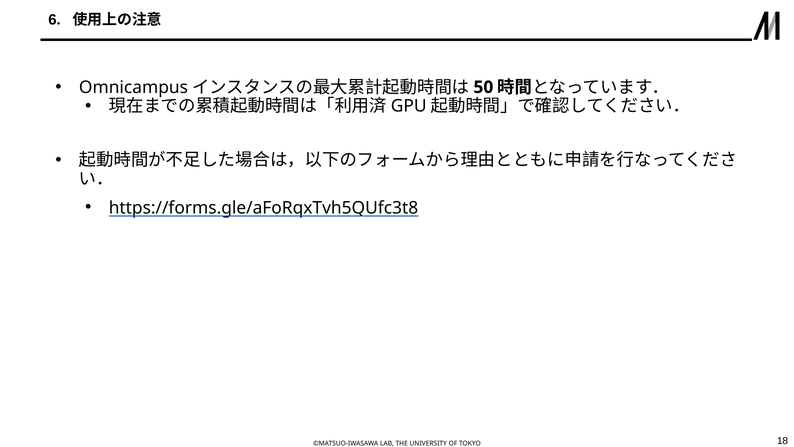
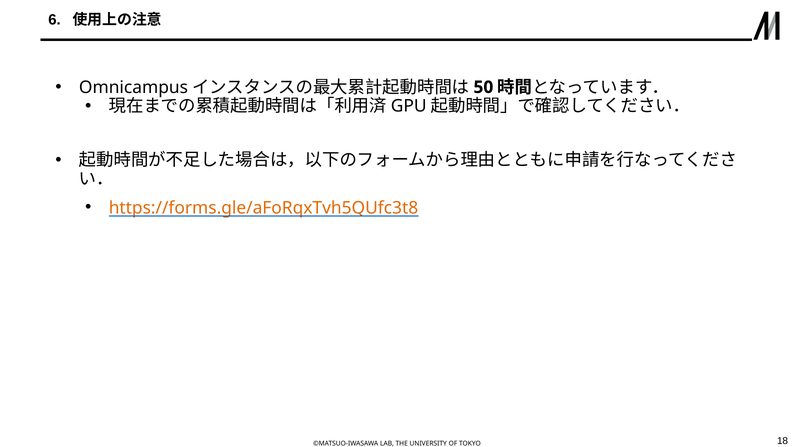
https://forms.gle/aFoRqxTvh5QUfc3t8 colour: black -> orange (263, 208)
